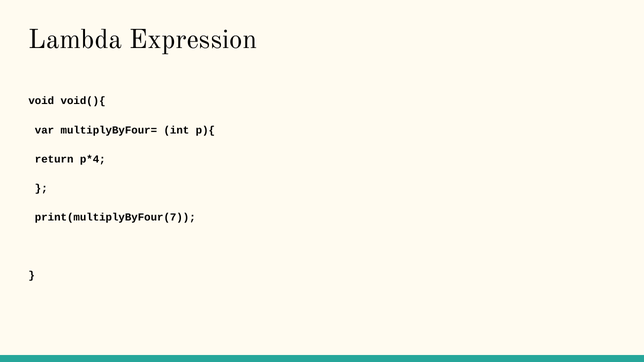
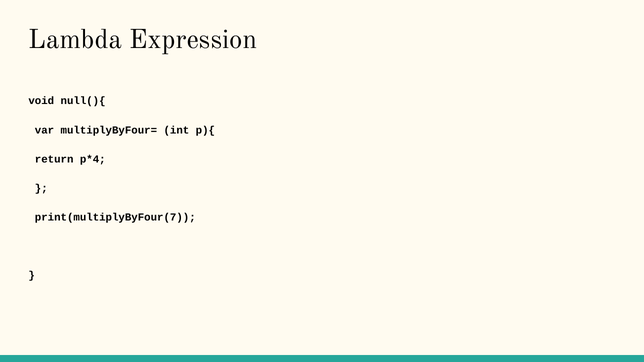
void(){: void(){ -> null(){ (83, 101)
